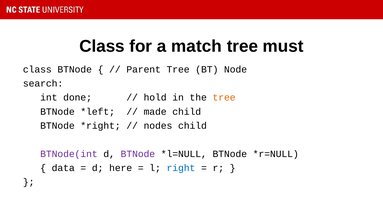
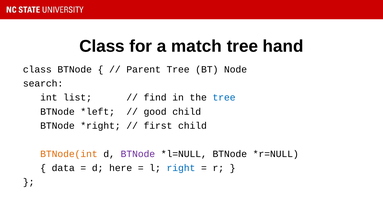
must: must -> hand (283, 46)
done: done -> list (78, 97)
hold: hold -> find (155, 97)
tree colour: orange -> blue (224, 97)
made: made -> good (155, 111)
nodes: nodes -> first (158, 125)
BTNode(int colour: purple -> orange (69, 153)
